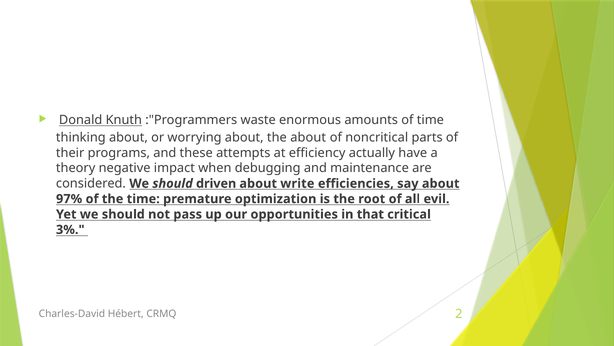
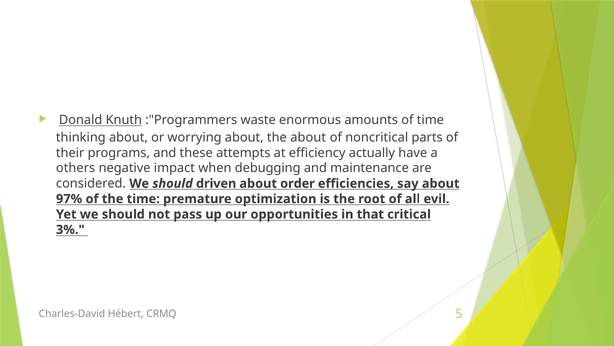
theory: theory -> others (76, 168)
write: write -> order (297, 183)
2: 2 -> 5 (459, 313)
